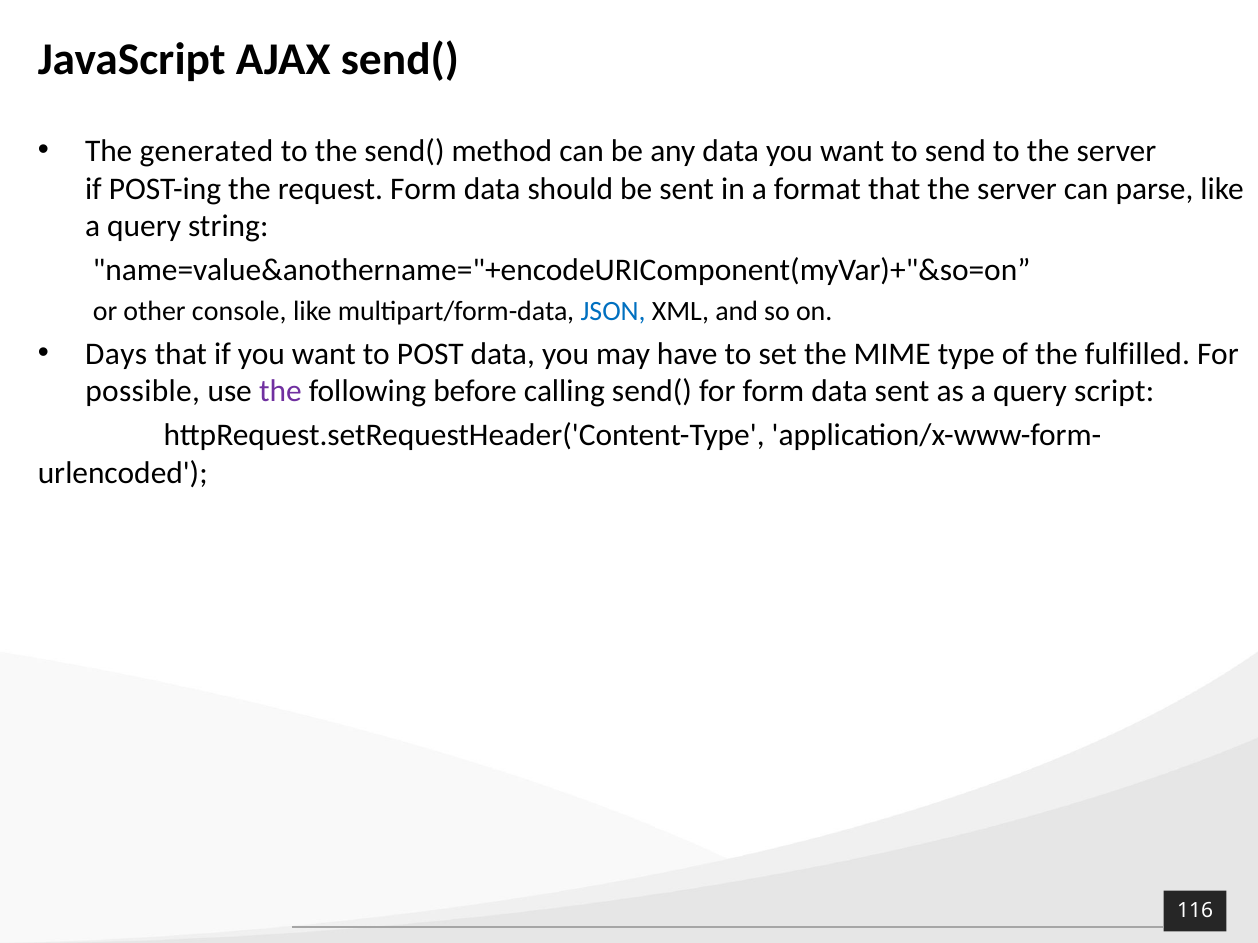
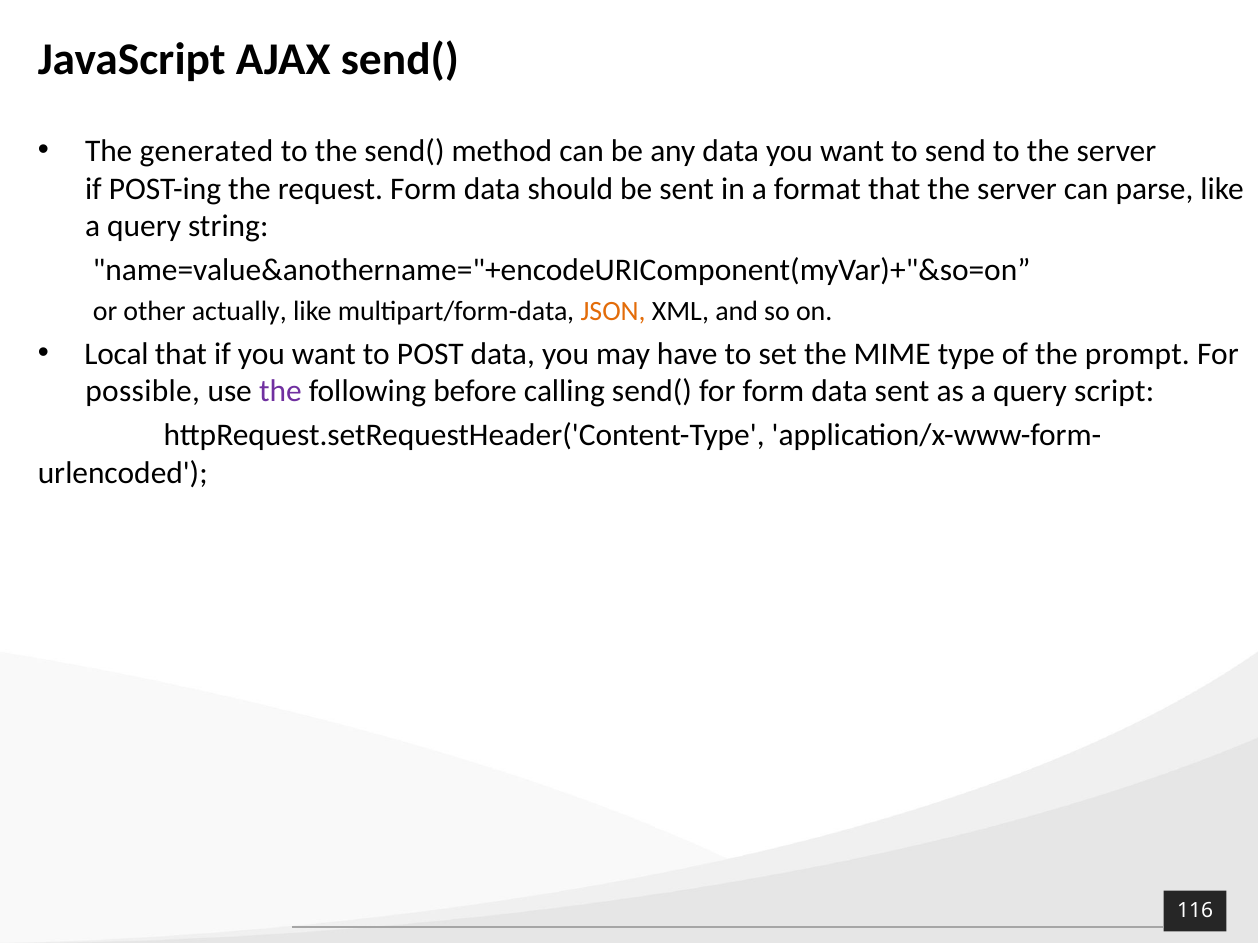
console: console -> actually (239, 312)
JSON colour: blue -> orange (613, 312)
Days: Days -> Local (116, 354)
fulfilled: fulfilled -> prompt (1137, 354)
